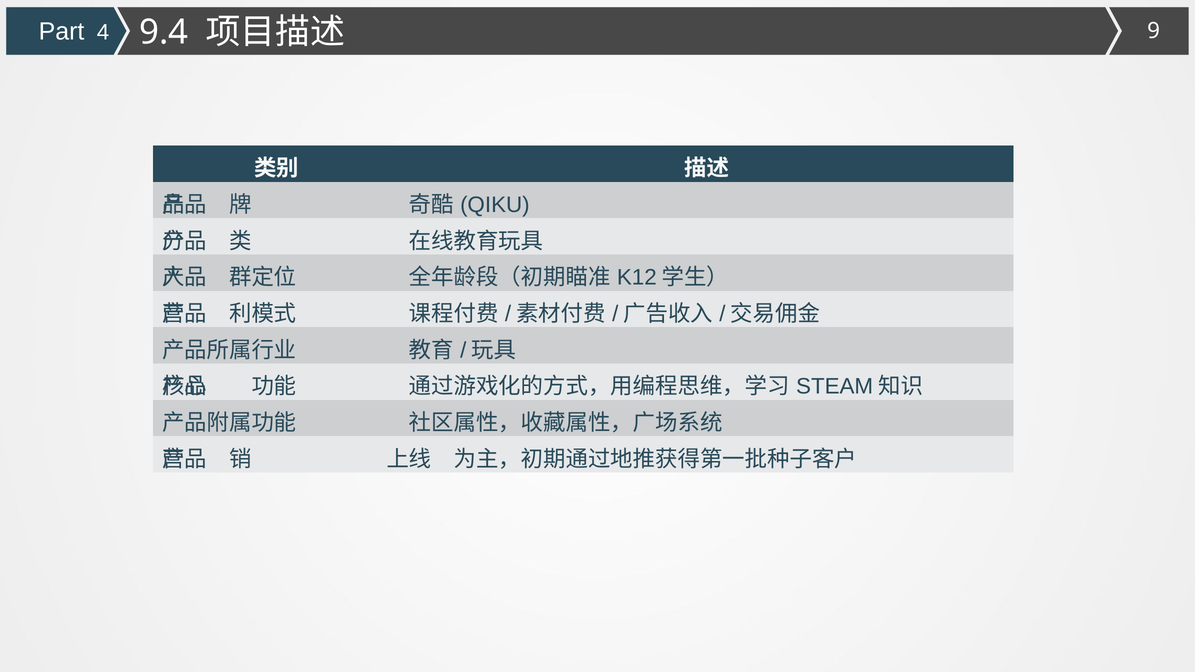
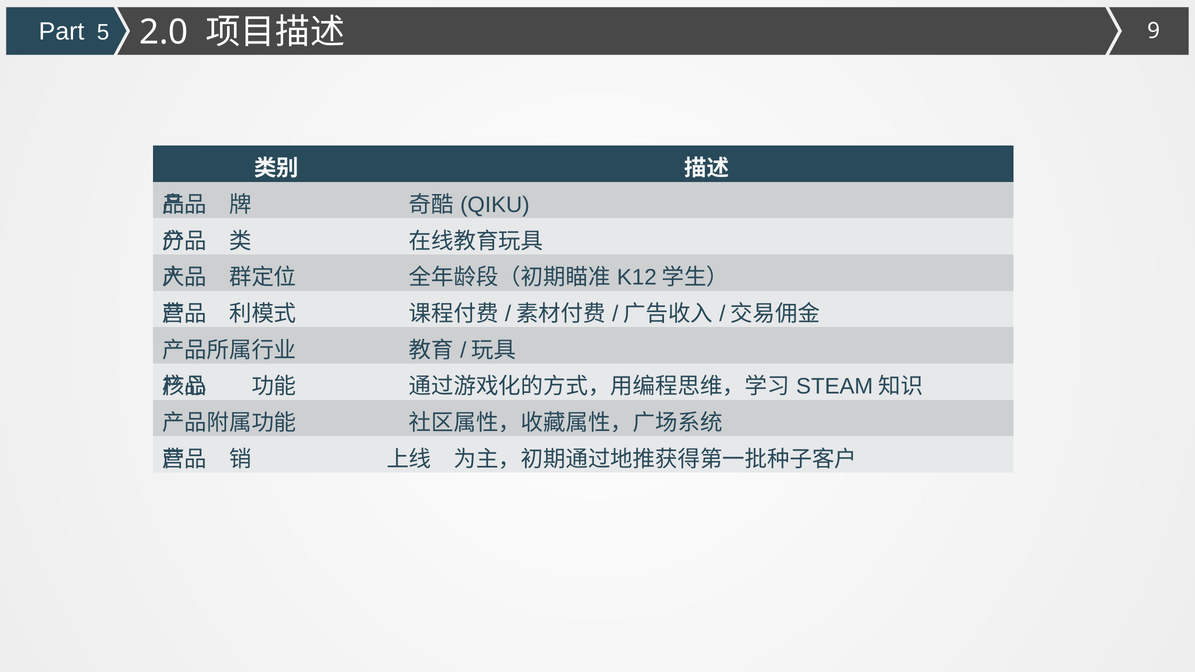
4: 4 -> 5 (103, 32)
9.4: 9.4 -> 2.0 (164, 32)
